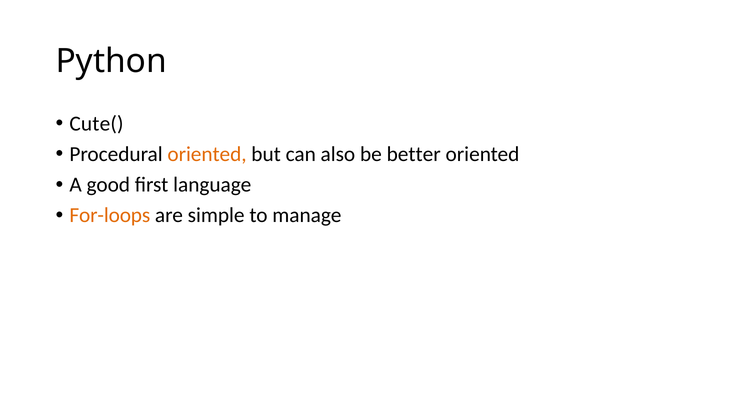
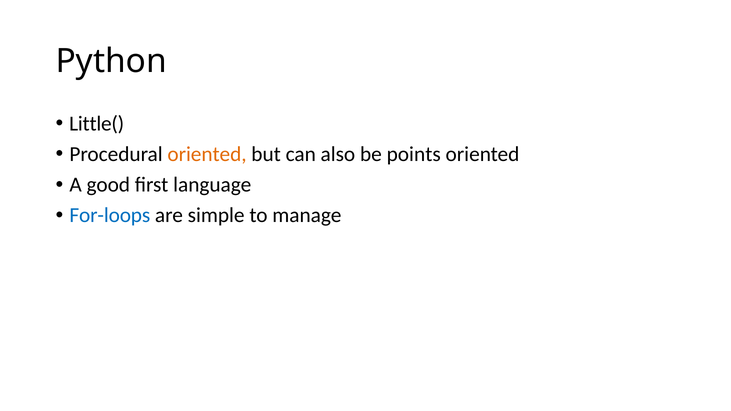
Cute(: Cute( -> Little( (97, 124)
better: better -> points (414, 154)
For-loops colour: orange -> blue (110, 216)
